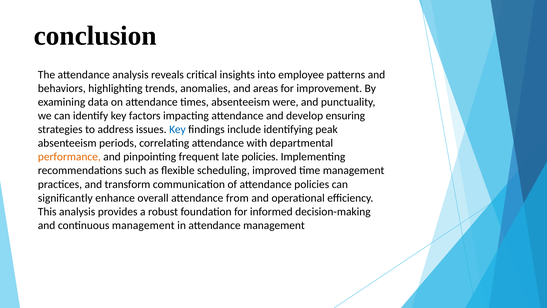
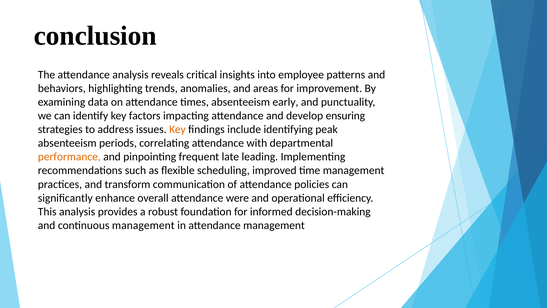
were: were -> early (285, 102)
Key colour: blue -> orange (177, 129)
late policies: policies -> leading (260, 157)
from: from -> were (237, 198)
